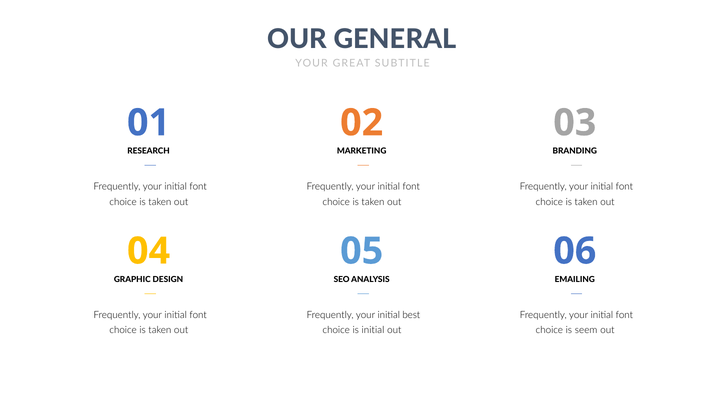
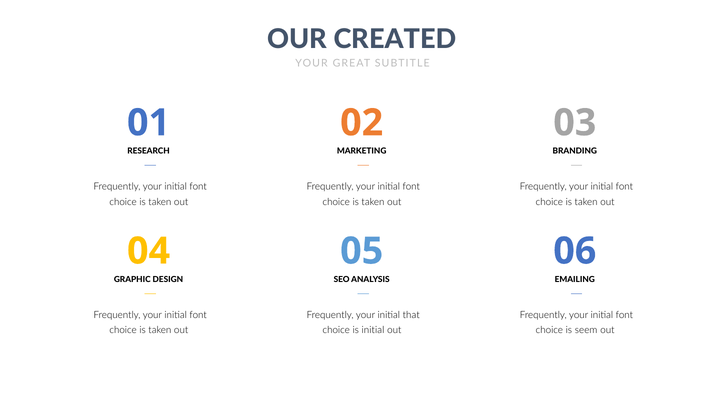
GENERAL: GENERAL -> CREATED (395, 39)
best: best -> that (411, 315)
